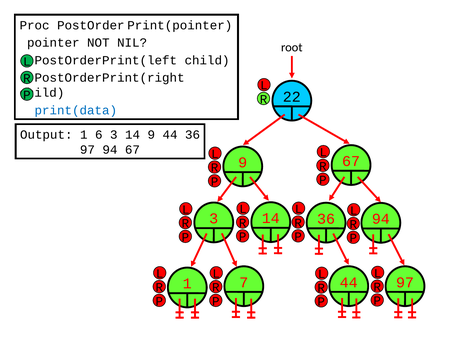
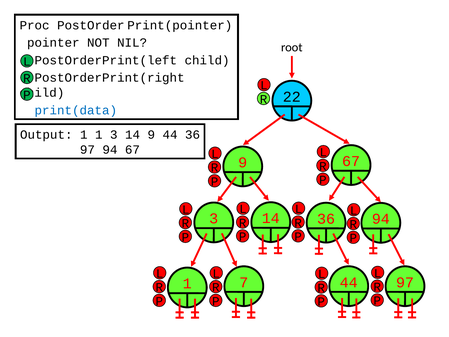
1 6: 6 -> 1 (99, 135)
